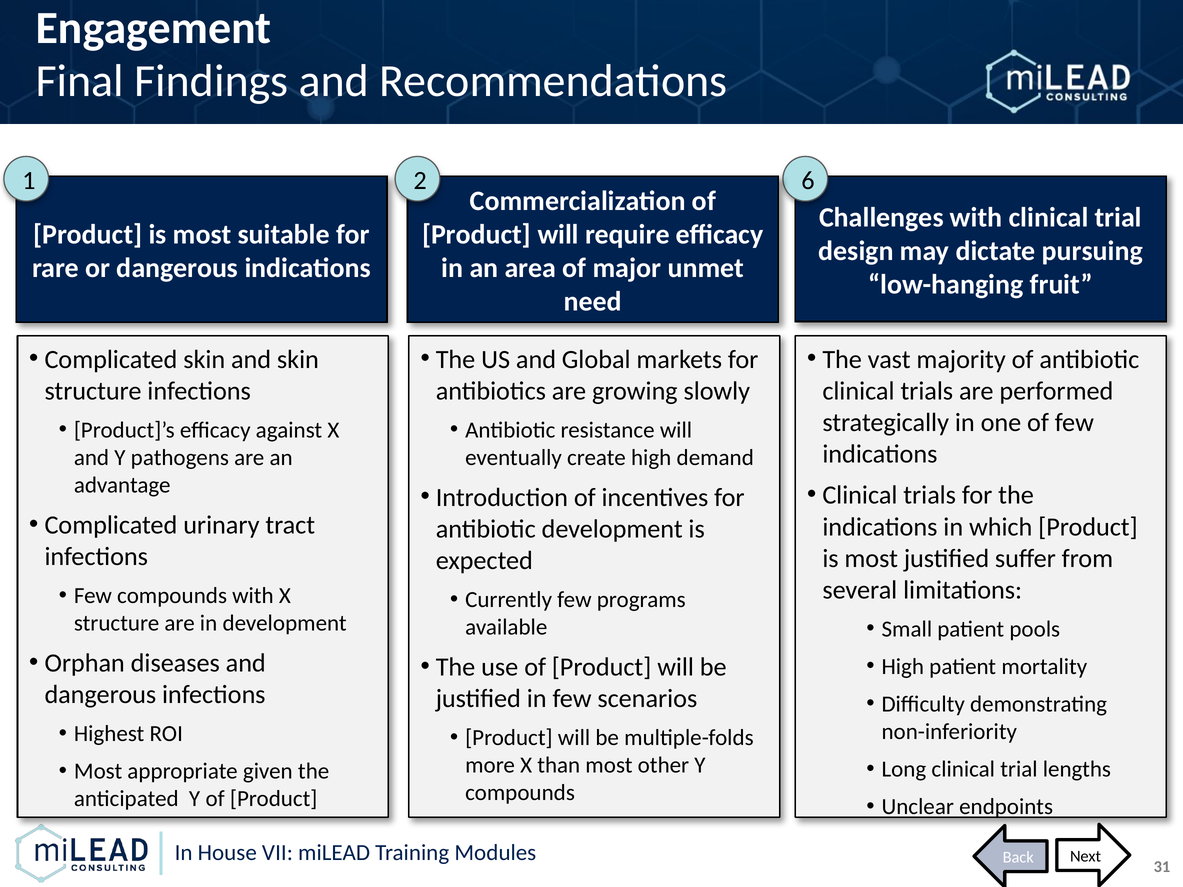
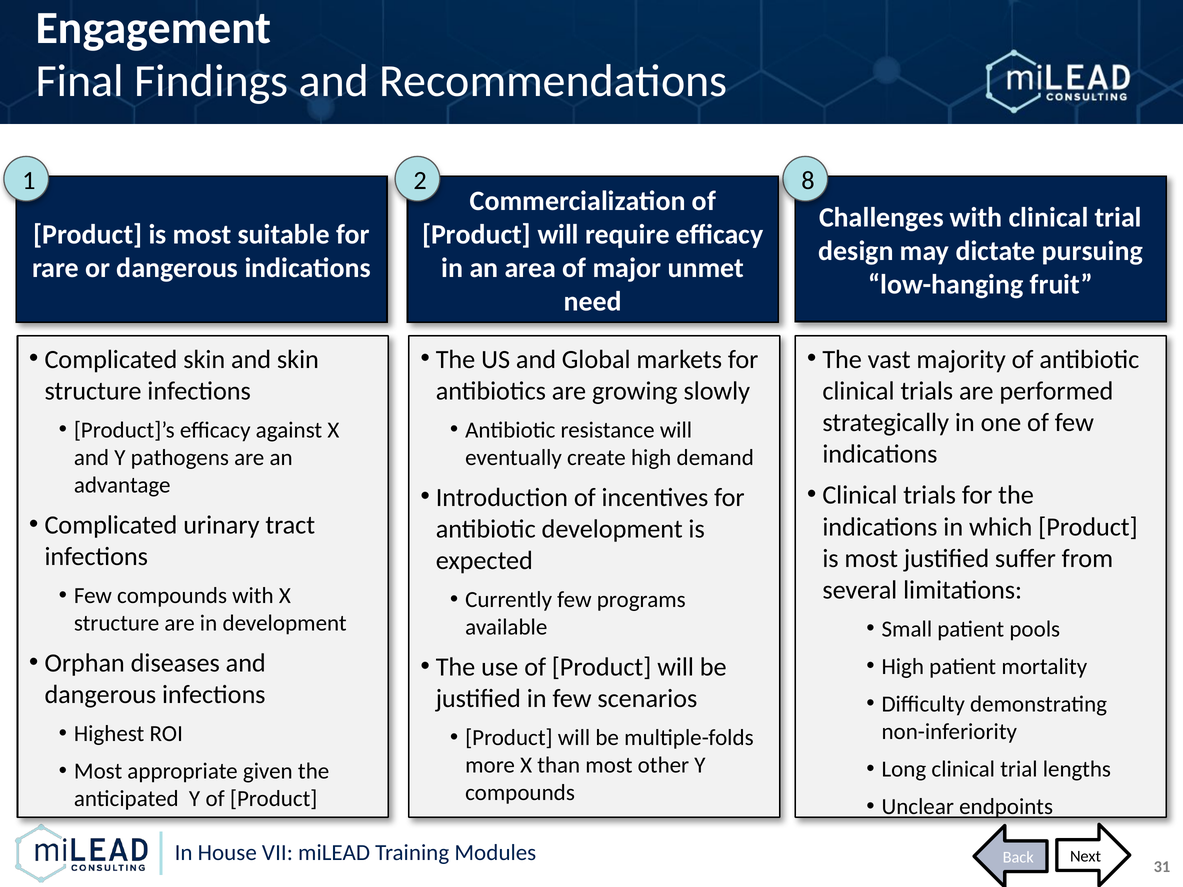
6: 6 -> 8 (808, 181)
